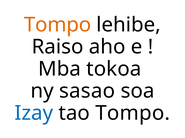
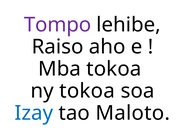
Tompo colour: orange -> purple (58, 25)
ny sasao: sasao -> tokoa (87, 91)
tao Tompo: Tompo -> Maloto (133, 114)
